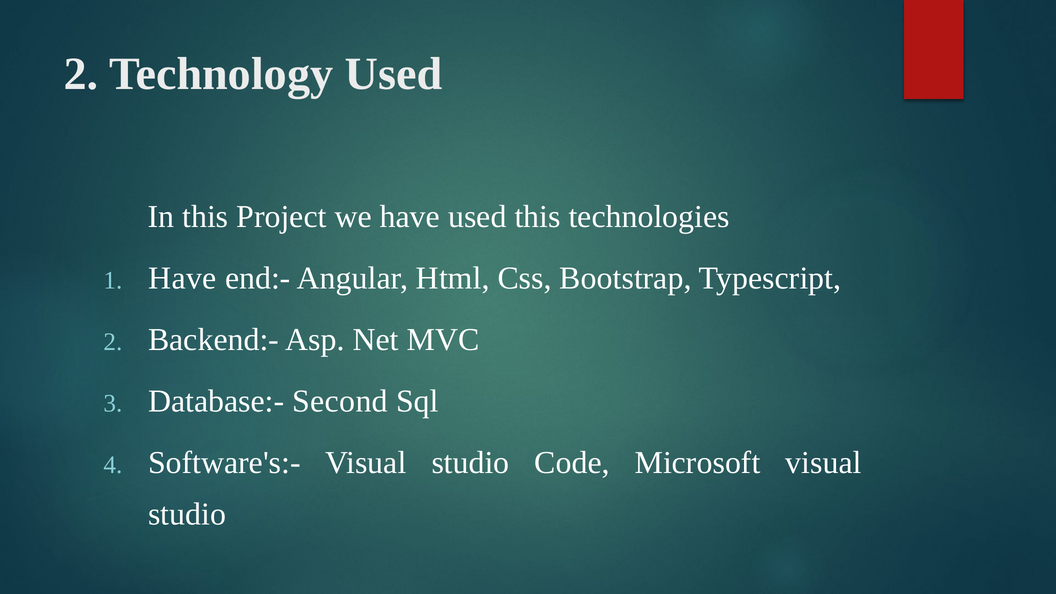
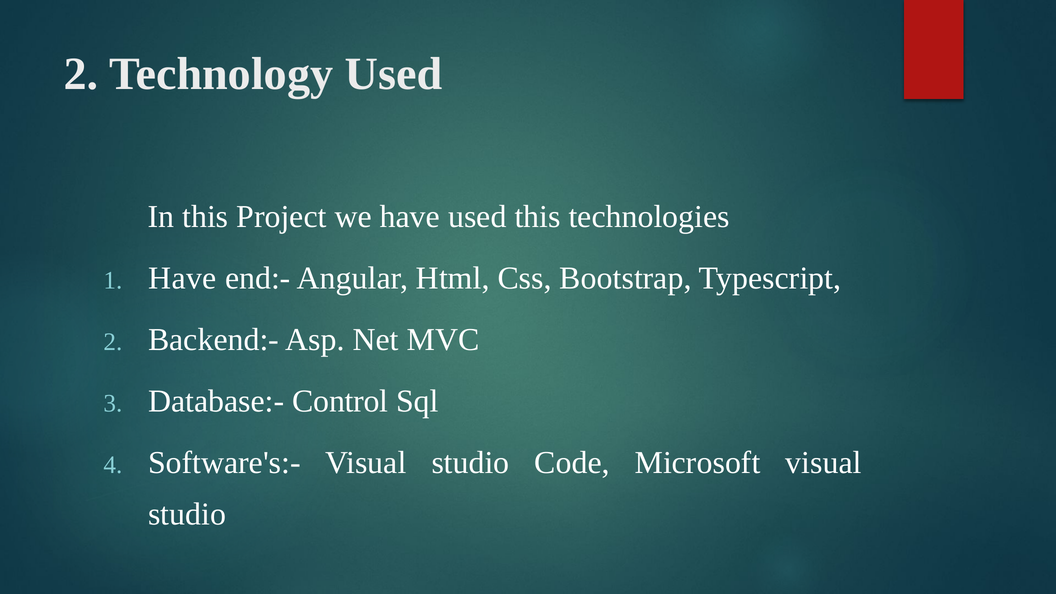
Second: Second -> Control (340, 401)
